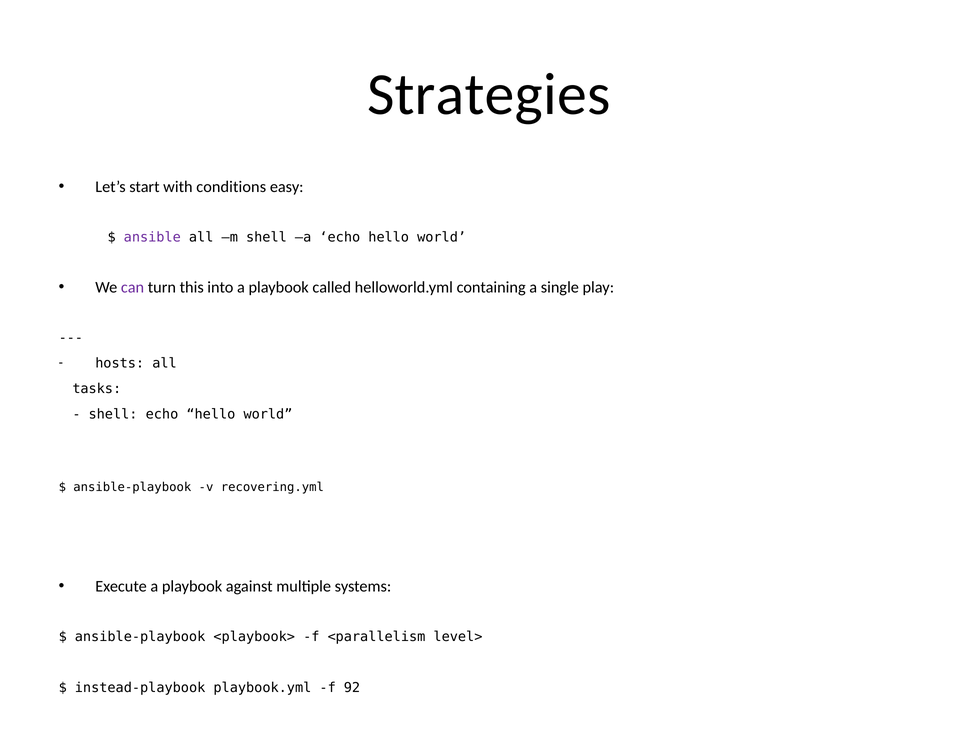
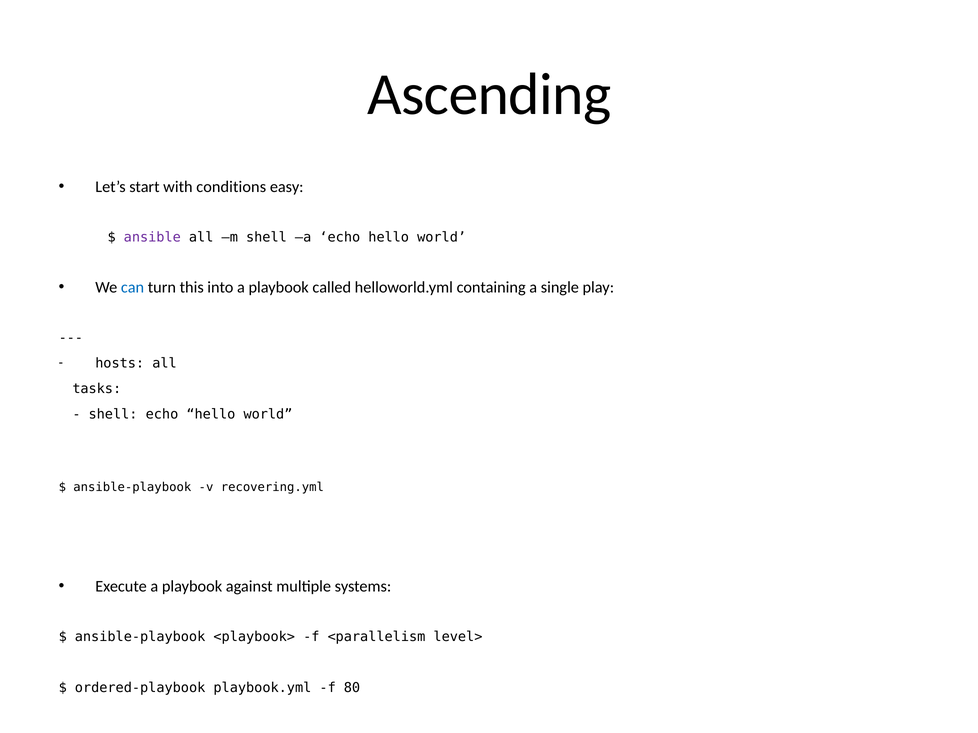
Strategies: Strategies -> Ascending (489, 95)
can colour: purple -> blue (133, 288)
instead-playbook: instead-playbook -> ordered-playbook (140, 688)
92: 92 -> 80 (352, 688)
